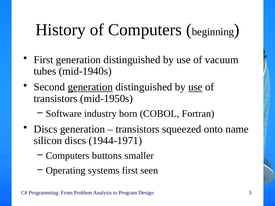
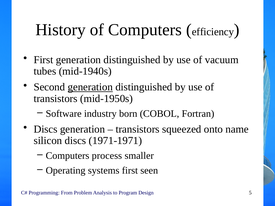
beginning: beginning -> efficiency (213, 32)
use underline: present -> none (195, 87)
1944-1971: 1944-1971 -> 1971-1971 (115, 141)
buttons: buttons -> process (107, 156)
